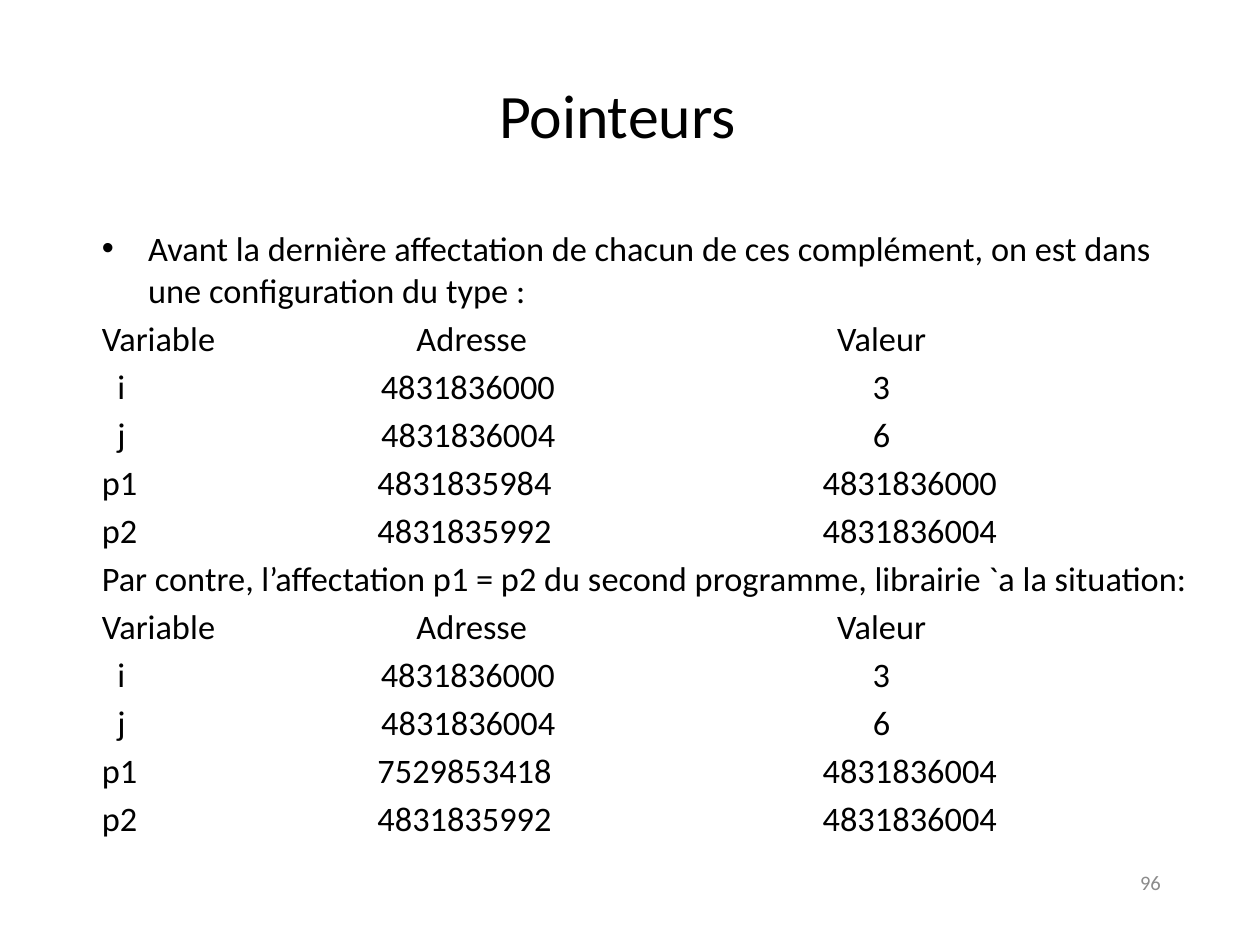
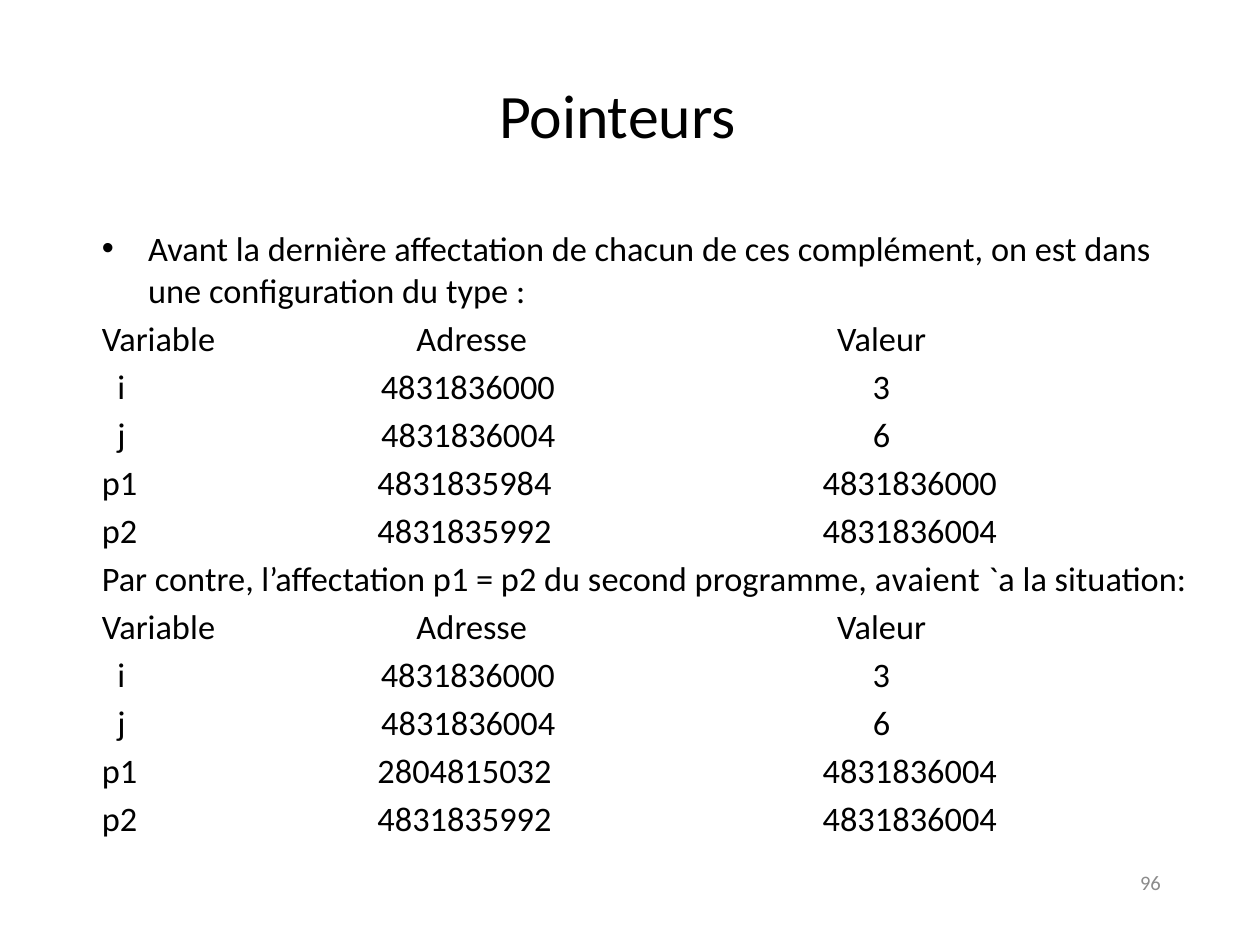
librairie: librairie -> avaient (927, 580)
7529853418: 7529853418 -> 2804815032 (464, 772)
